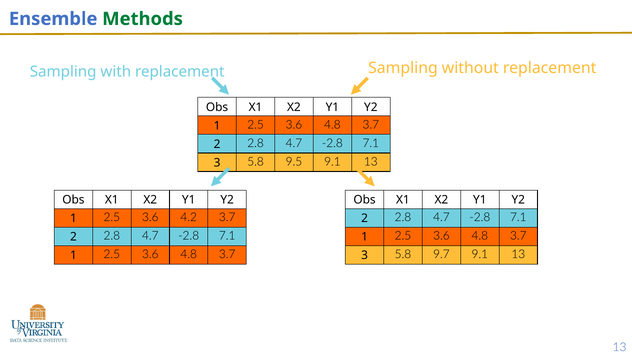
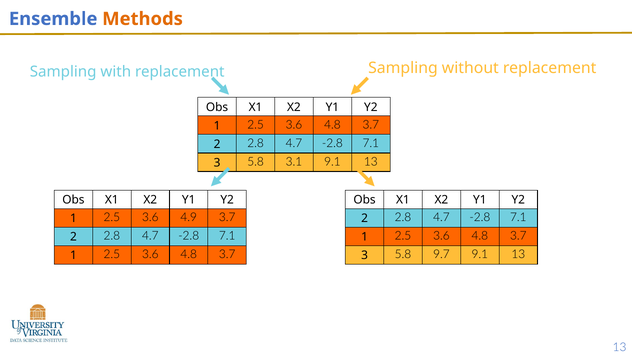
Methods colour: green -> orange (143, 19)
9.5: 9.5 -> 3.1 (294, 162)
4.2: 4.2 -> 4.9 (189, 217)
